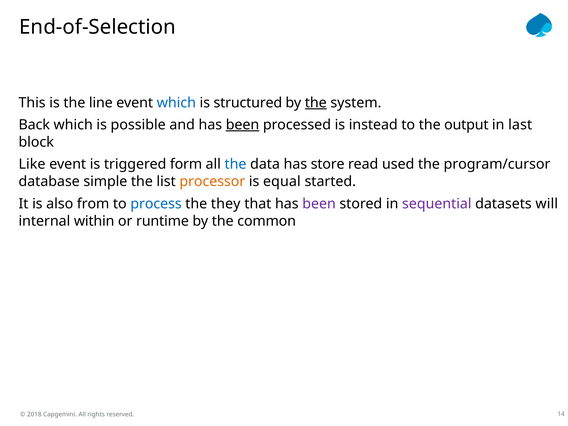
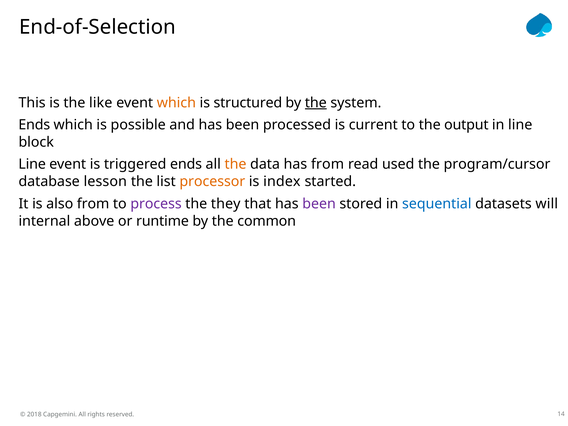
line: line -> like (101, 103)
which colour: blue -> orange (176, 103)
Back: Back -> Ends (34, 125)
been underline: present -> none (243, 125)
instead: instead -> current (373, 125)
in last: last -> line (520, 125)
Like: Like -> Line (32, 164)
triggered form: form -> ends (186, 164)
the colour: blue -> orange (236, 164)
has store: store -> from (328, 164)
simple: simple -> lesson (105, 182)
equal: equal -> index (282, 182)
process colour: blue -> purple (156, 204)
sequential colour: purple -> blue (437, 204)
within: within -> above (94, 221)
